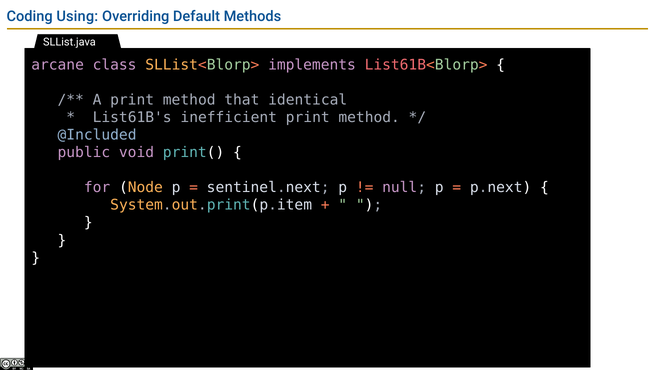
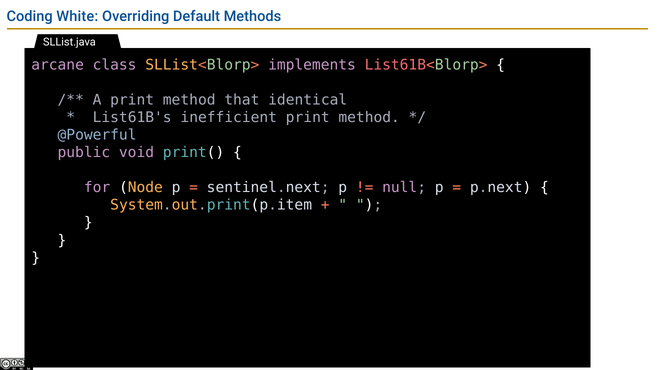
Using: Using -> White (77, 16)
@Included: @Included -> @Powerful (97, 135)
